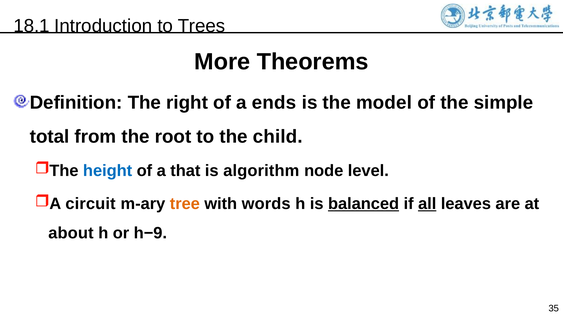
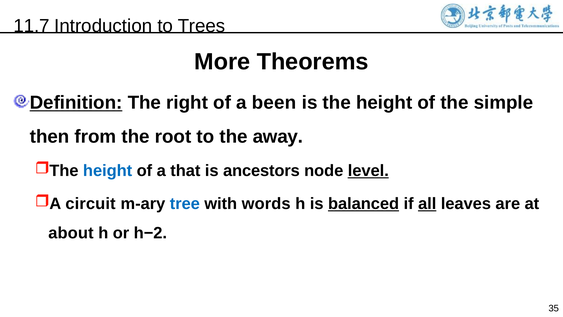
18.1: 18.1 -> 11.7 (31, 26)
Definition underline: none -> present (76, 103)
ends: ends -> been (274, 103)
the model: model -> height (384, 103)
total: total -> then (50, 136)
child: child -> away (278, 136)
algorithm: algorithm -> ancestors (261, 171)
level underline: none -> present (368, 171)
tree colour: orange -> blue (185, 203)
h−9: h−9 -> h−2 (150, 233)
